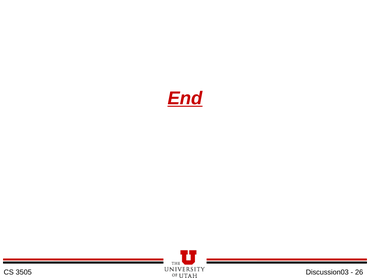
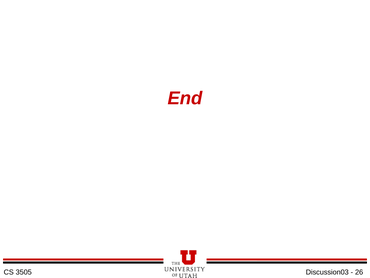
End underline: present -> none (185, 98)
